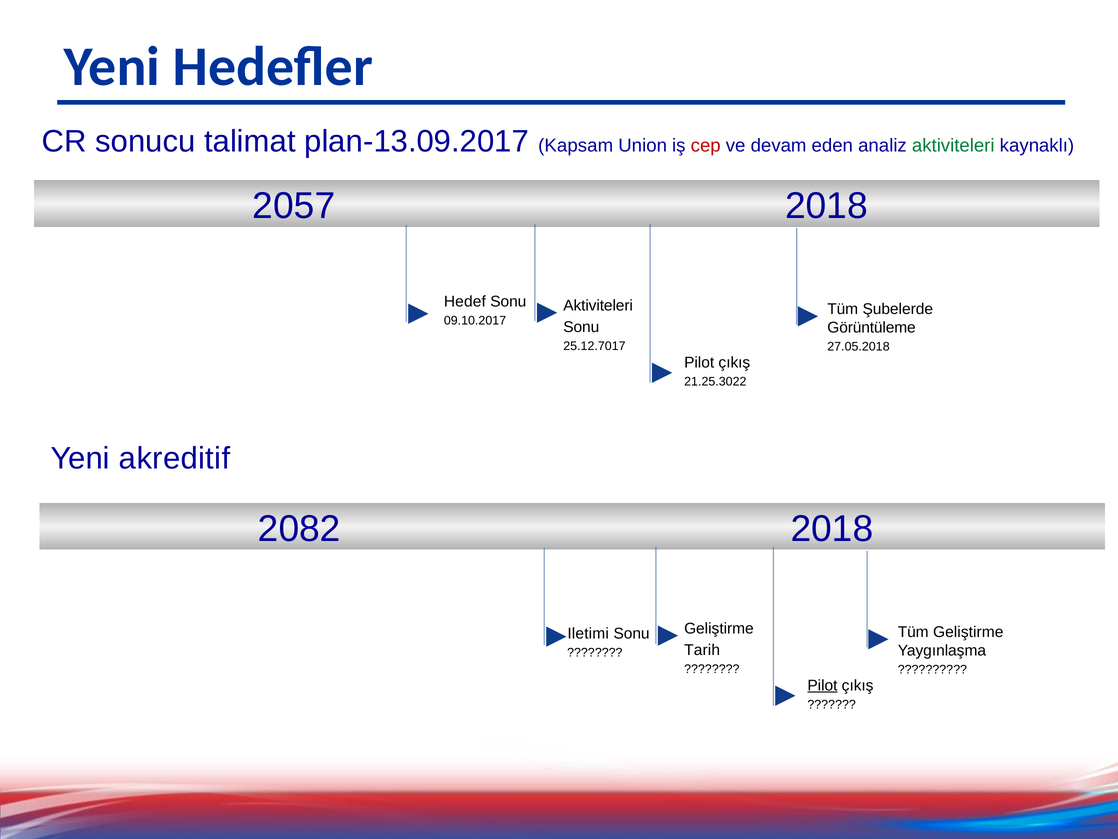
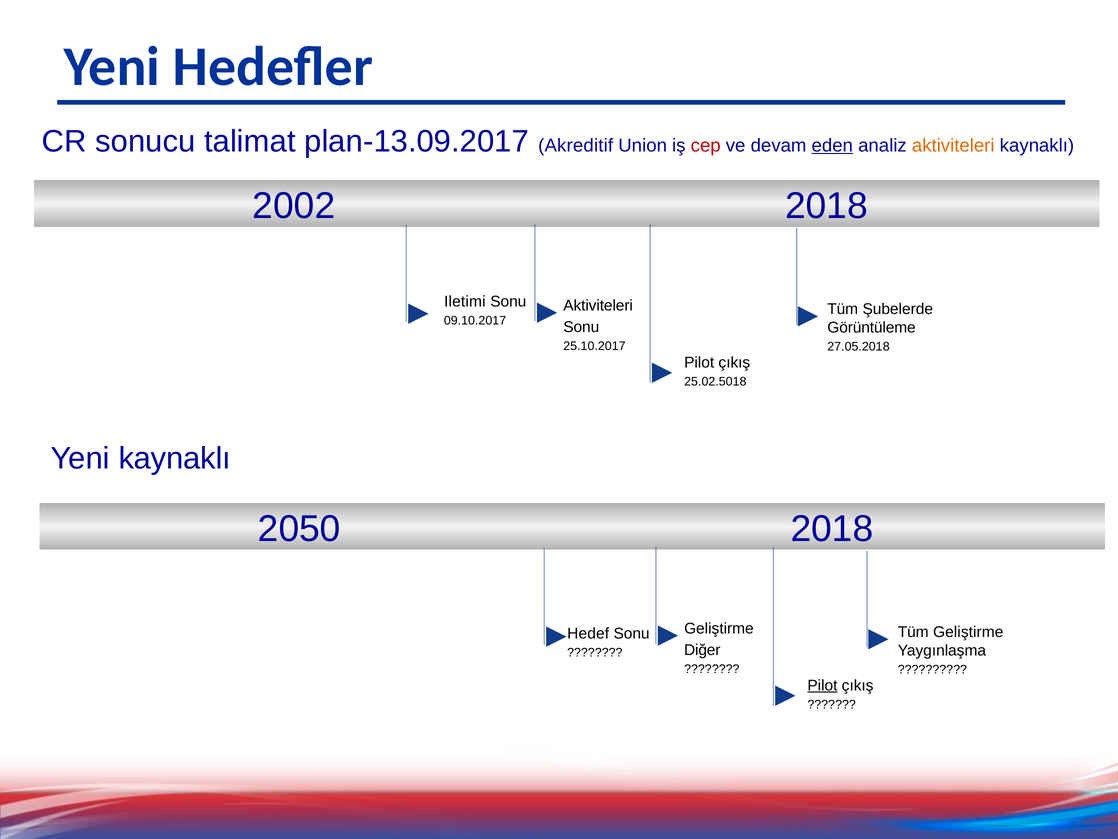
Kapsam: Kapsam -> Akreditif (576, 145)
eden underline: none -> present (832, 145)
aktiviteleri colour: green -> orange (953, 145)
2057: 2057 -> 2002 (294, 206)
Hedef: Hedef -> Iletimi (465, 302)
25.12.7017: 25.12.7017 -> 25.10.2017 (594, 346)
21.25.3022: 21.25.3022 -> 25.02.5018 (715, 381)
Yeni akreditif: akreditif -> kaynaklı (175, 458)
2082: 2082 -> 2050 (299, 529)
Iletimi: Iletimi -> Hedef (588, 633)
Tarih: Tarih -> Diğer (702, 650)
